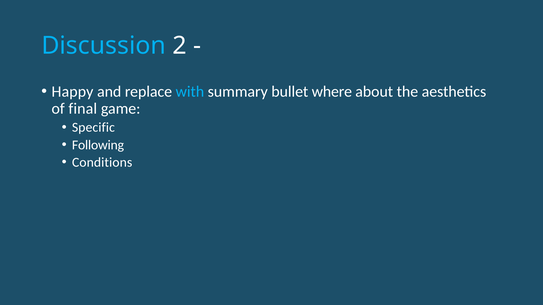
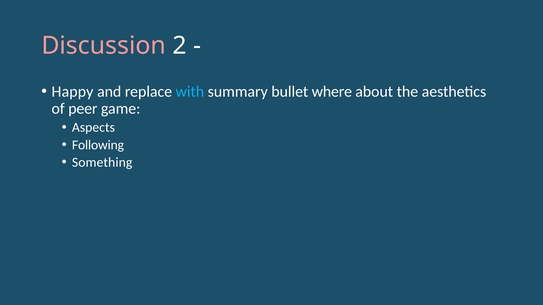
Discussion colour: light blue -> pink (104, 46)
final: final -> peer (83, 109)
Specific: Specific -> Aspects (93, 128)
Conditions: Conditions -> Something (102, 163)
